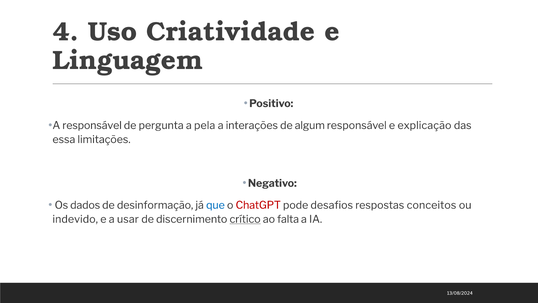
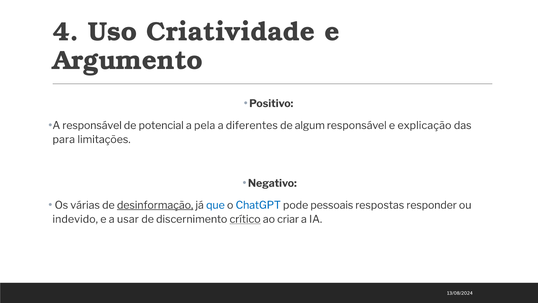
Linguagem: Linguagem -> Argumento (128, 60)
pergunta: pergunta -> potencial (161, 125)
interações: interações -> diferentes (252, 125)
essa: essa -> para (64, 139)
dados: dados -> várias (85, 205)
desinformação underline: none -> present (155, 205)
ChatGPT colour: red -> blue (258, 205)
desafios: desafios -> pessoais (332, 205)
conceitos: conceitos -> responder (432, 205)
falta: falta -> criar (288, 219)
